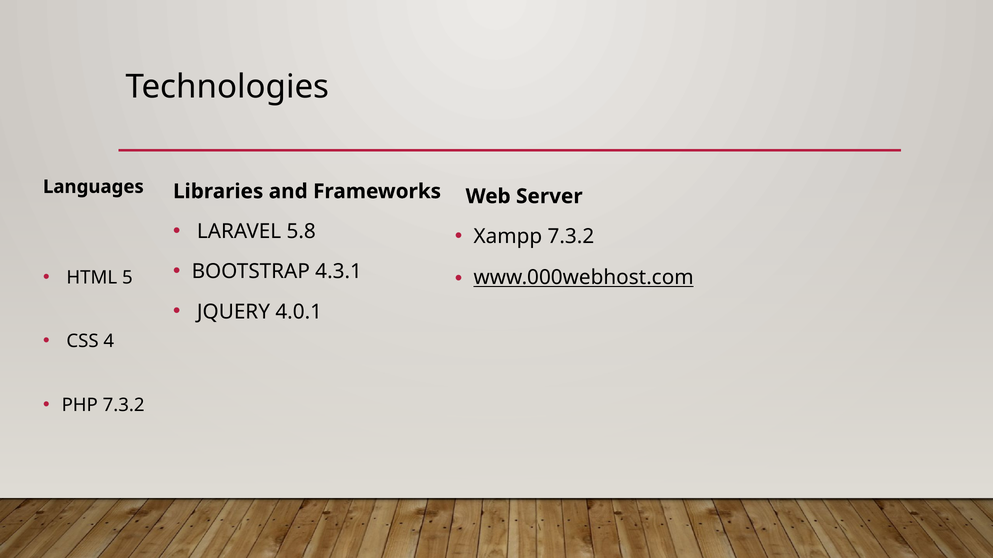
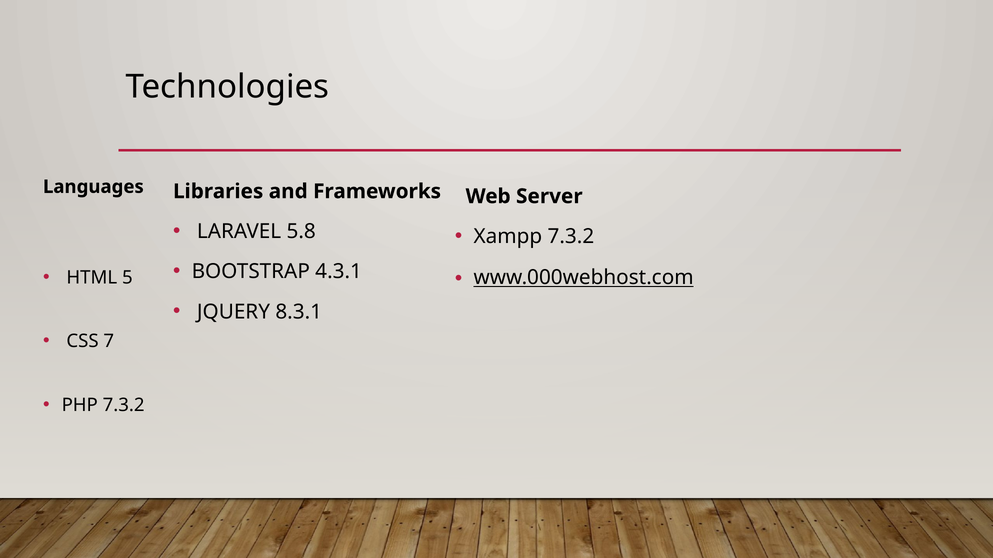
4.0.1: 4.0.1 -> 8.3.1 (299, 312)
4: 4 -> 7 (109, 342)
